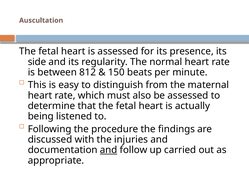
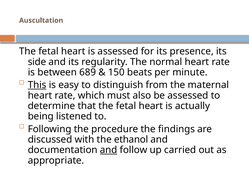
812: 812 -> 689 (88, 72)
This underline: none -> present (37, 85)
injuries: injuries -> ethanol (131, 139)
